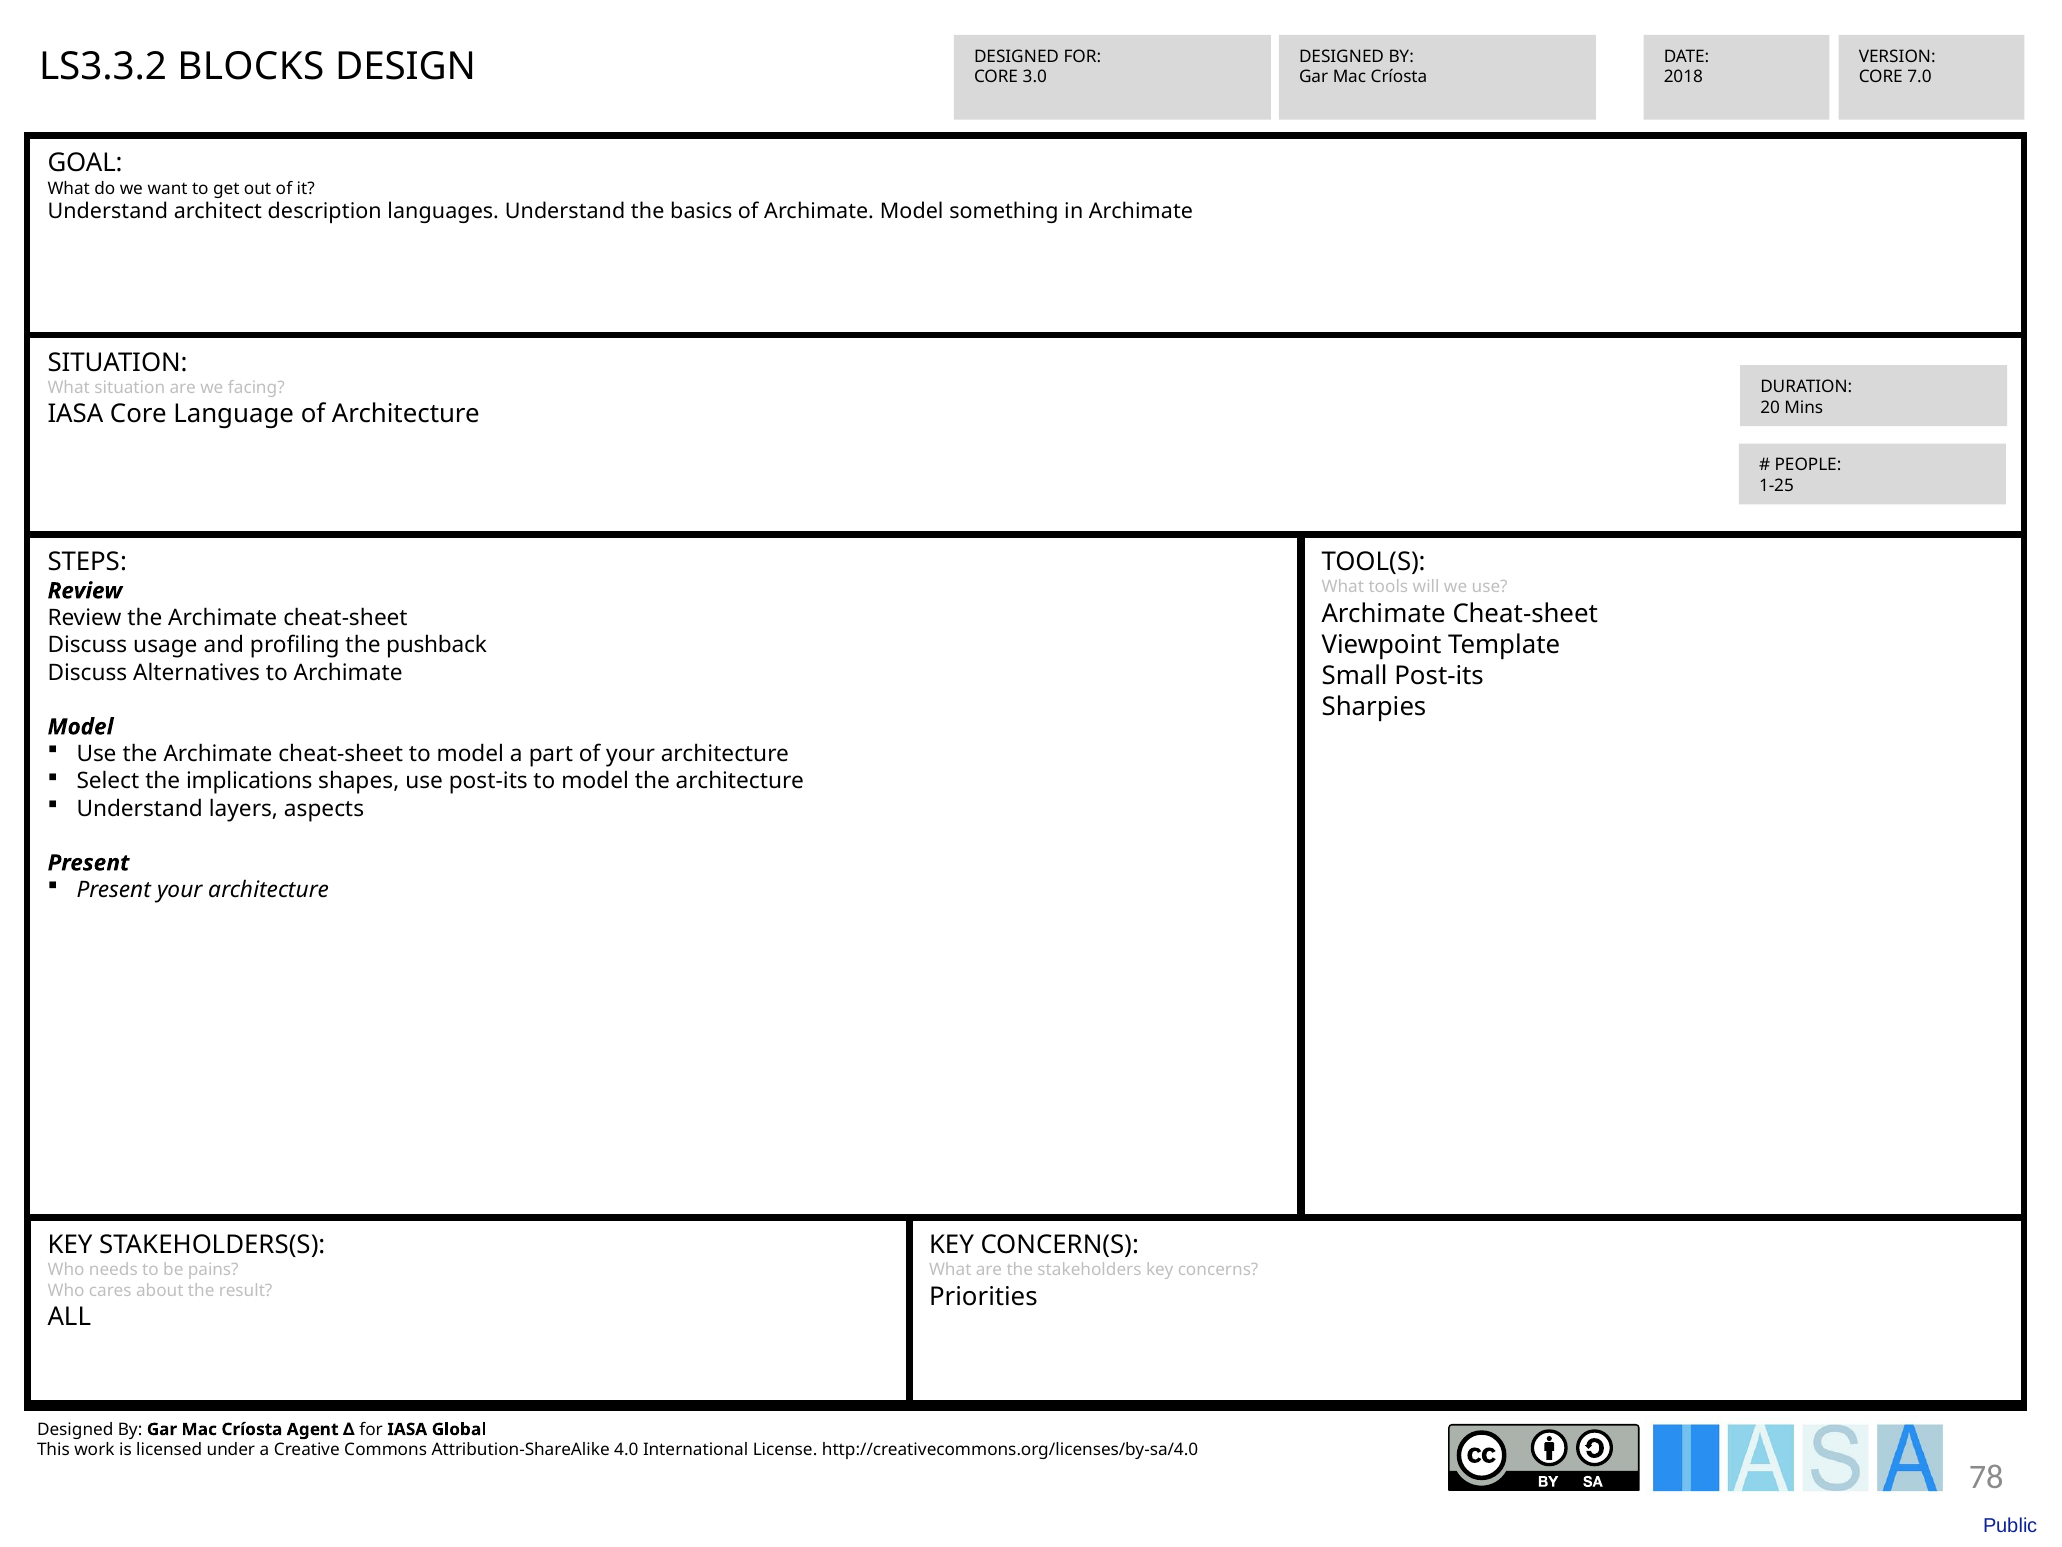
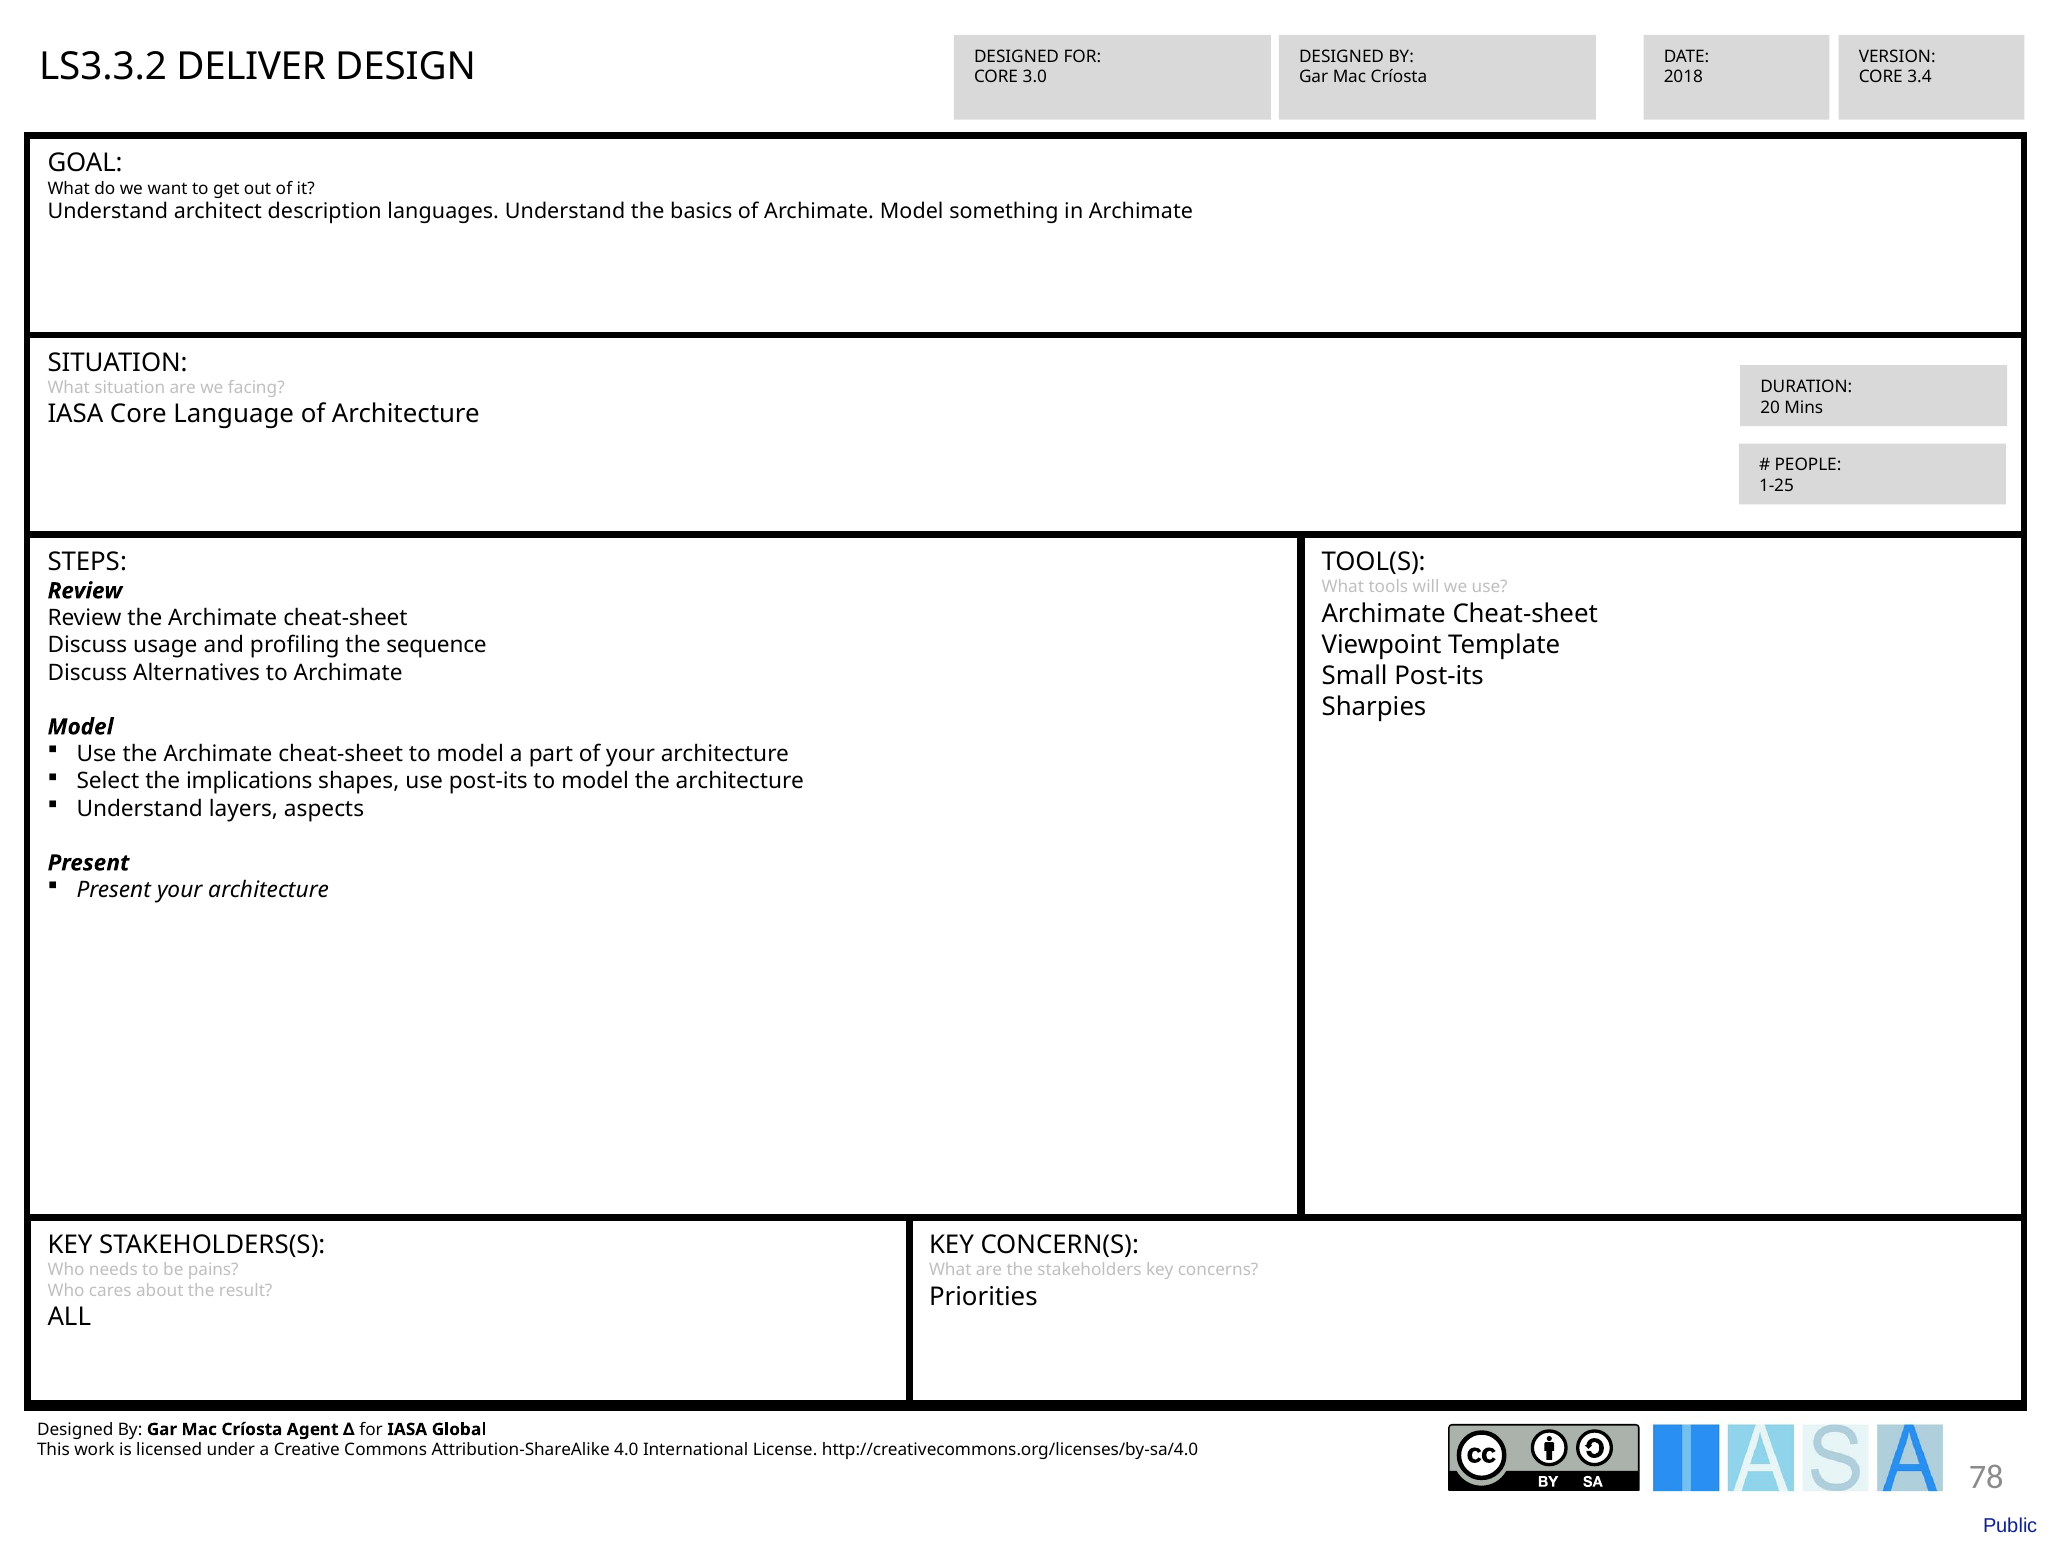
BLOCKS: BLOCKS -> DELIVER (251, 67)
7.0: 7.0 -> 3.4 (1919, 77)
pushback: pushback -> sequence (437, 645)
